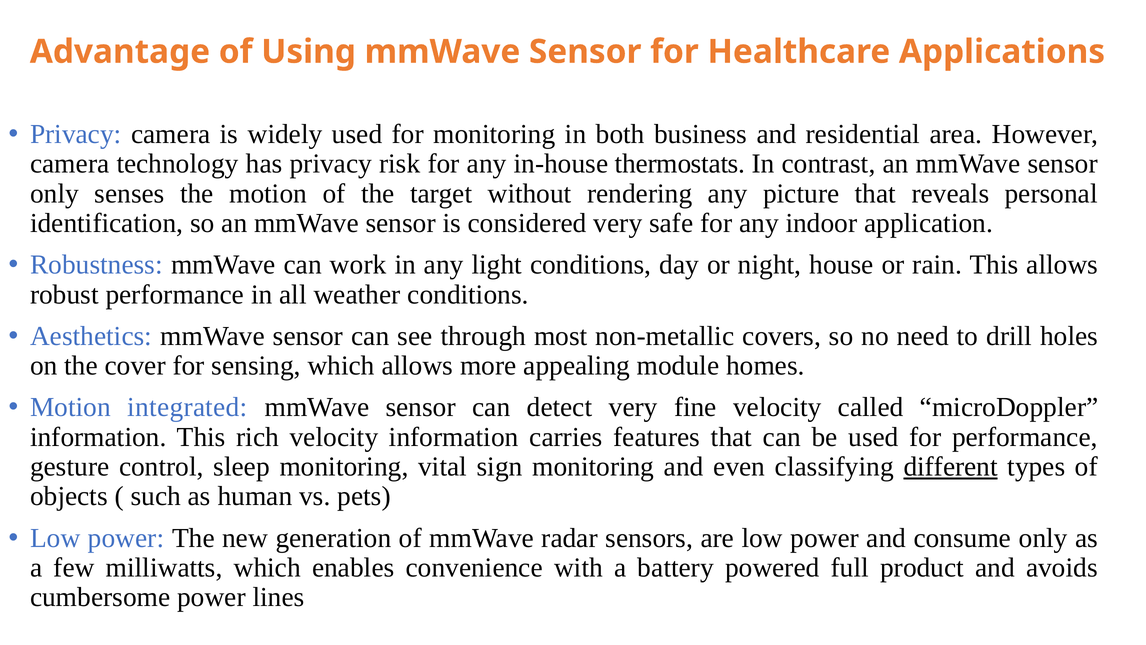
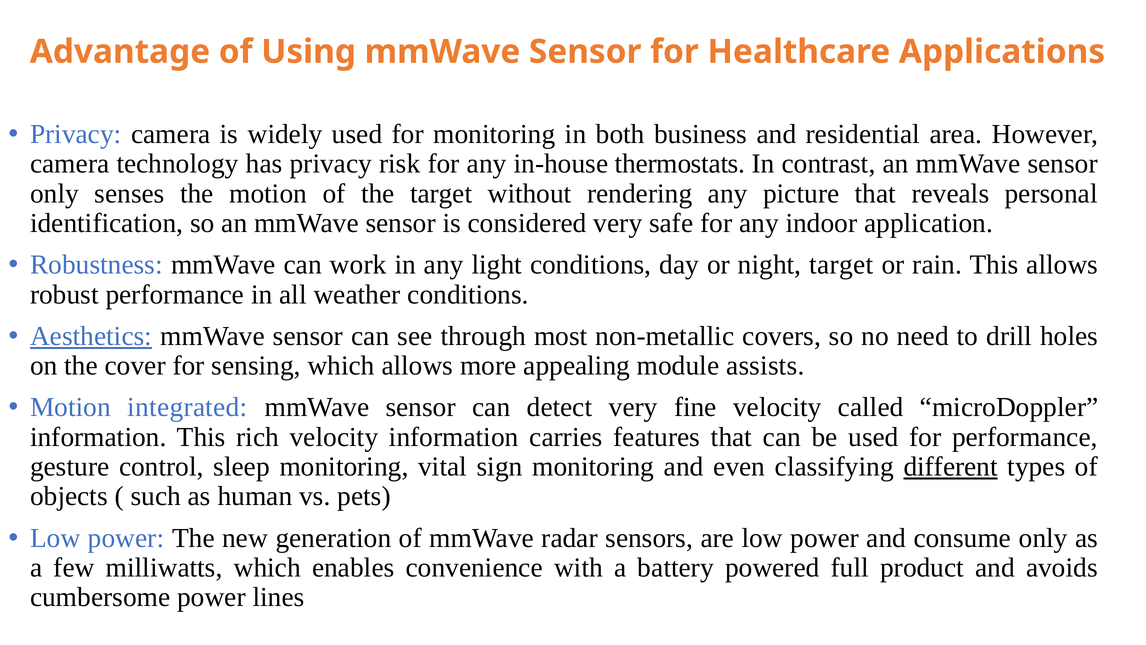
night house: house -> target (841, 265)
Aesthetics underline: none -> present (91, 336)
homes: homes -> assists (765, 366)
